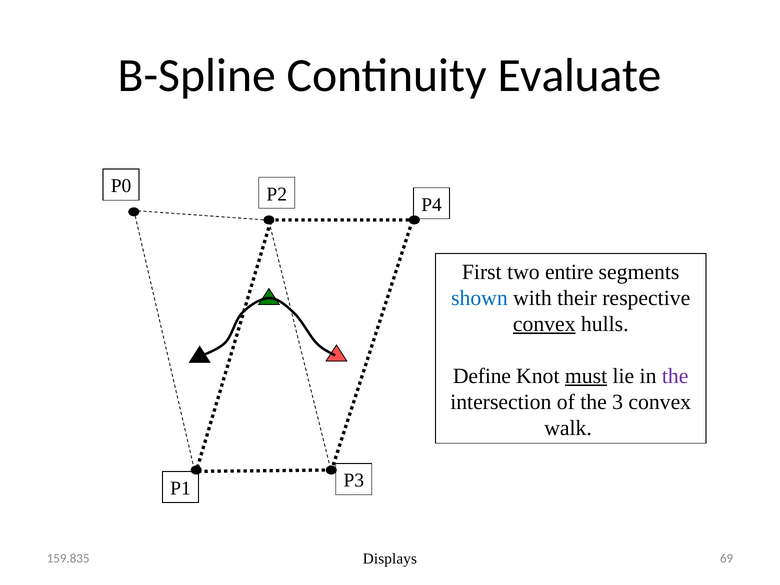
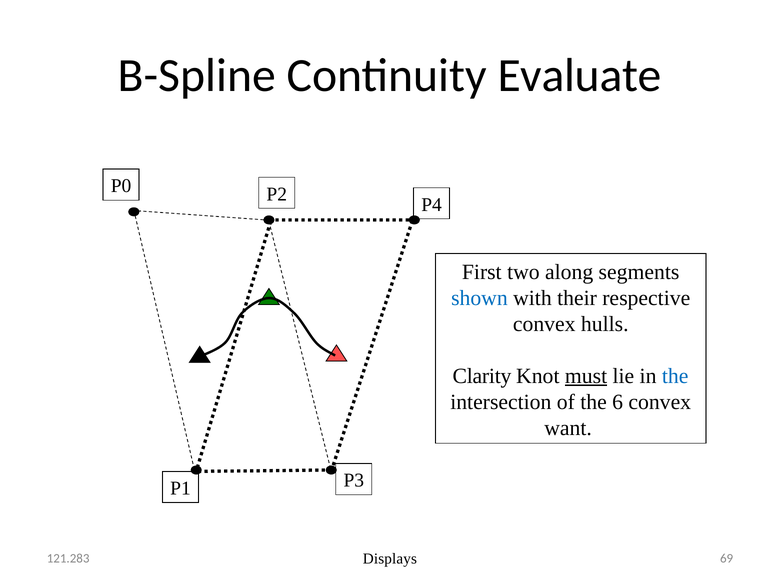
entire: entire -> along (569, 272)
convex underline: present -> none (544, 324)
Define: Define -> Clarity (482, 376)
the colour: purple -> blue (675, 376)
3: 3 -> 6 (618, 402)
walk: walk -> want (568, 428)
159.835: 159.835 -> 121.283 (68, 559)
